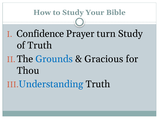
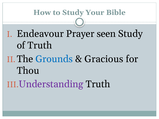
Confidence: Confidence -> Endeavour (40, 34)
turn: turn -> seen (106, 34)
Understanding colour: blue -> purple (51, 84)
